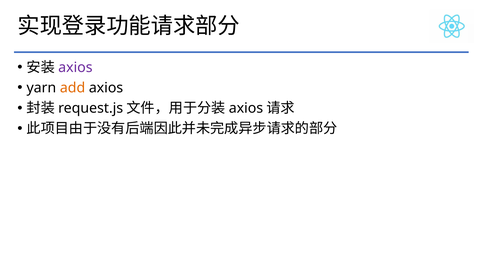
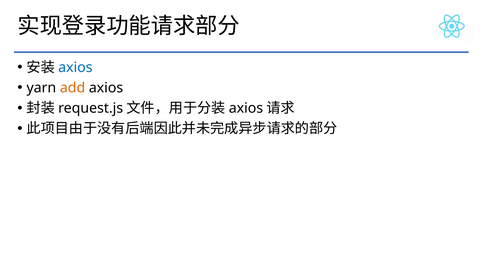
axios colour: purple -> blue (75, 67)
